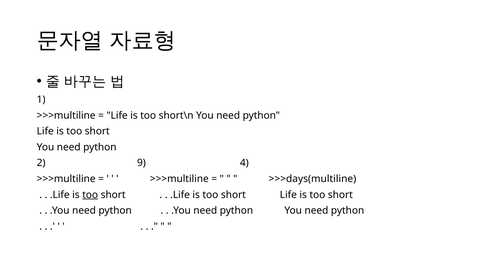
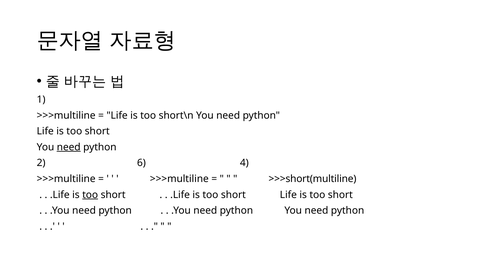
need underline: none -> present (69, 147)
9: 9 -> 6 (141, 163)
>>>days(multiline: >>>days(multiline -> >>>short(multiline (312, 179)
